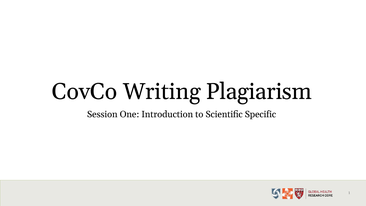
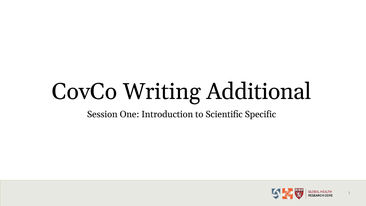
Plagiarism: Plagiarism -> Additional (259, 91)
